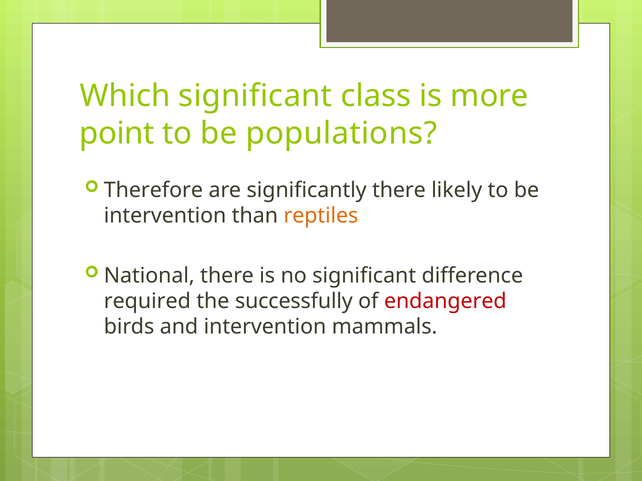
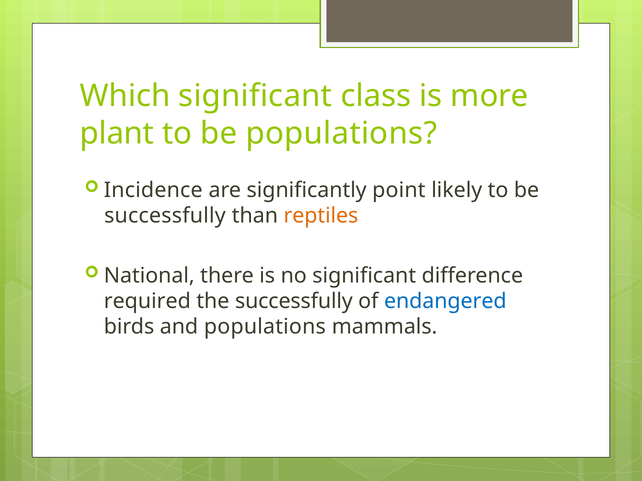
point: point -> plant (117, 134)
Therefore: Therefore -> Incidence (153, 190)
significantly there: there -> point (399, 190)
intervention: intervention -> successfully (165, 216)
endangered colour: red -> blue (445, 302)
and intervention: intervention -> populations (265, 327)
